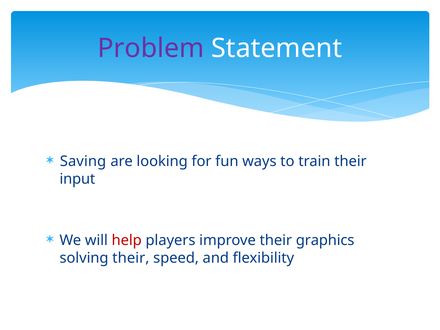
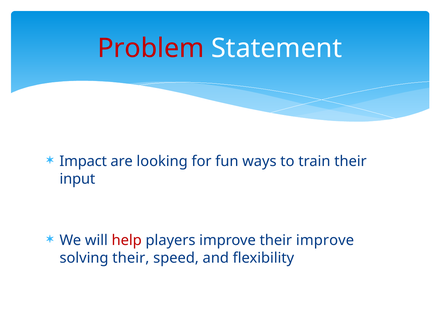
Problem colour: purple -> red (151, 48)
Saving: Saving -> Impact (83, 161)
their graphics: graphics -> improve (325, 240)
